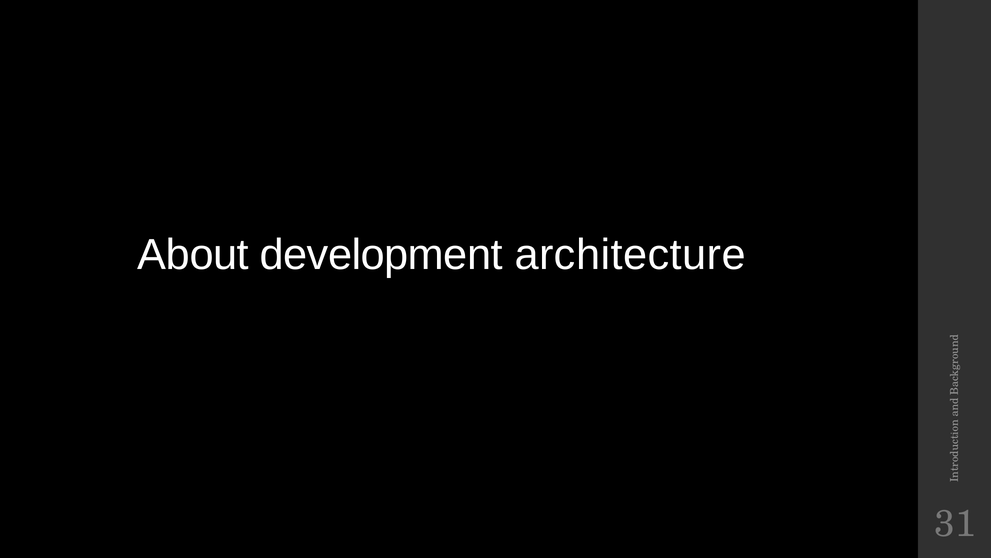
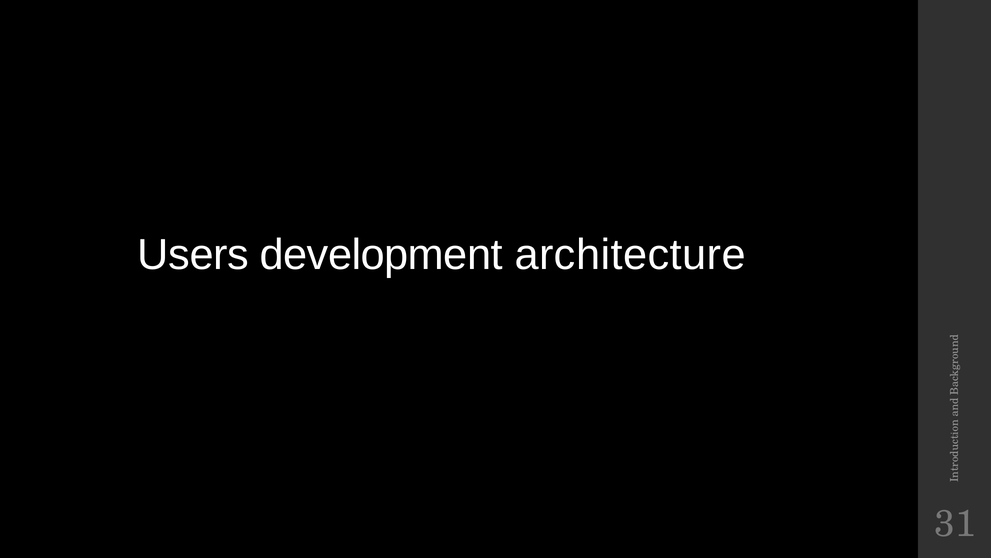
About: About -> Users (193, 255)
